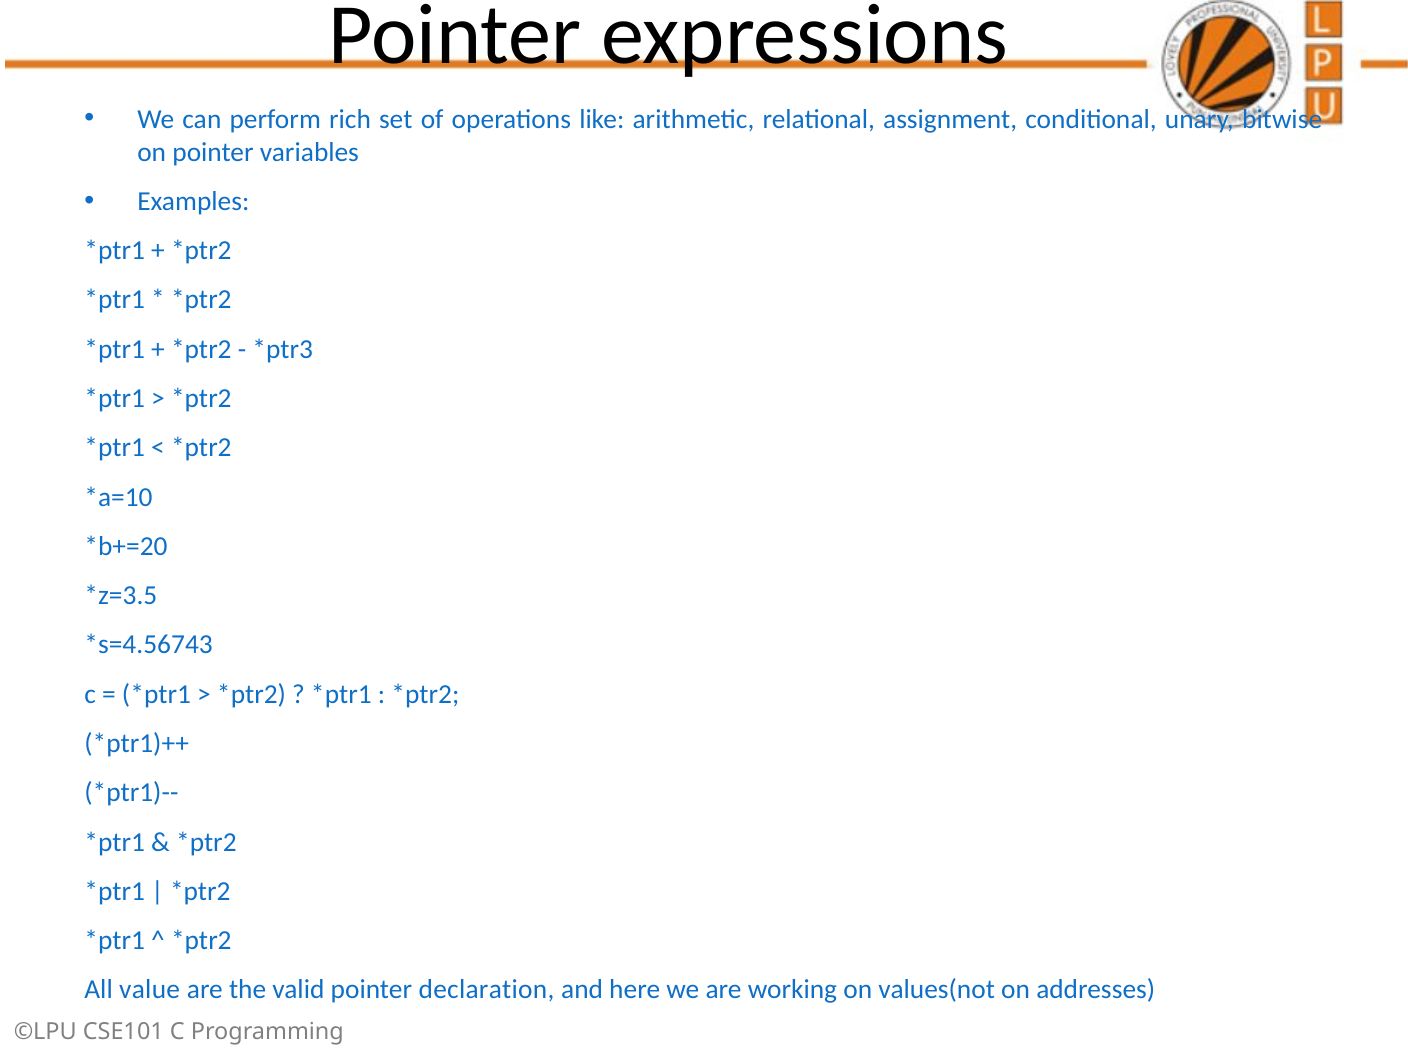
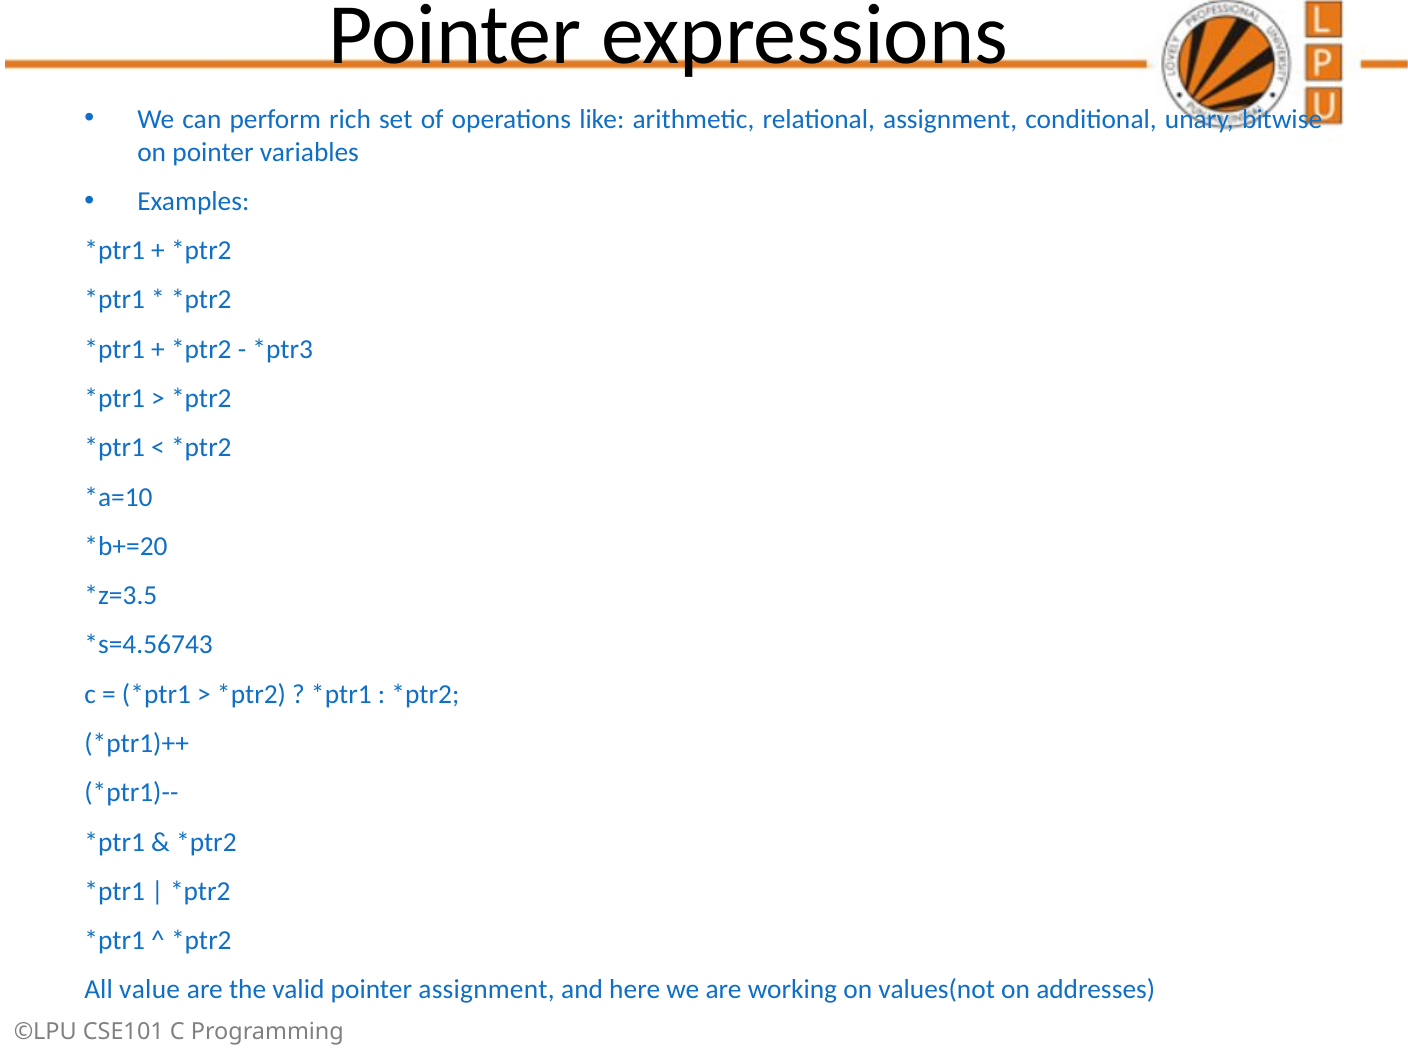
pointer declaration: declaration -> assignment (487, 990)
